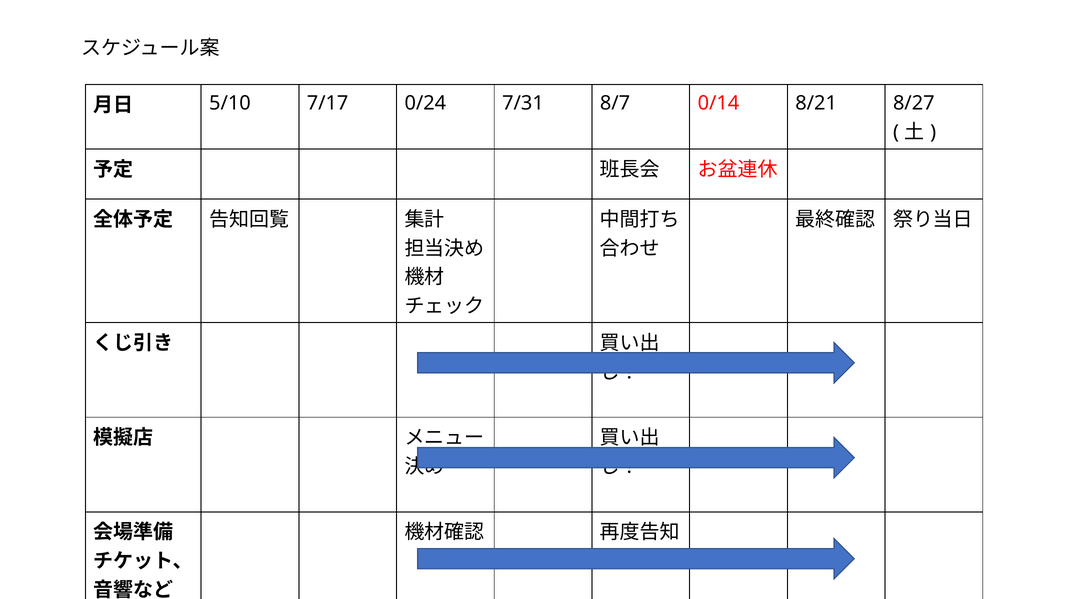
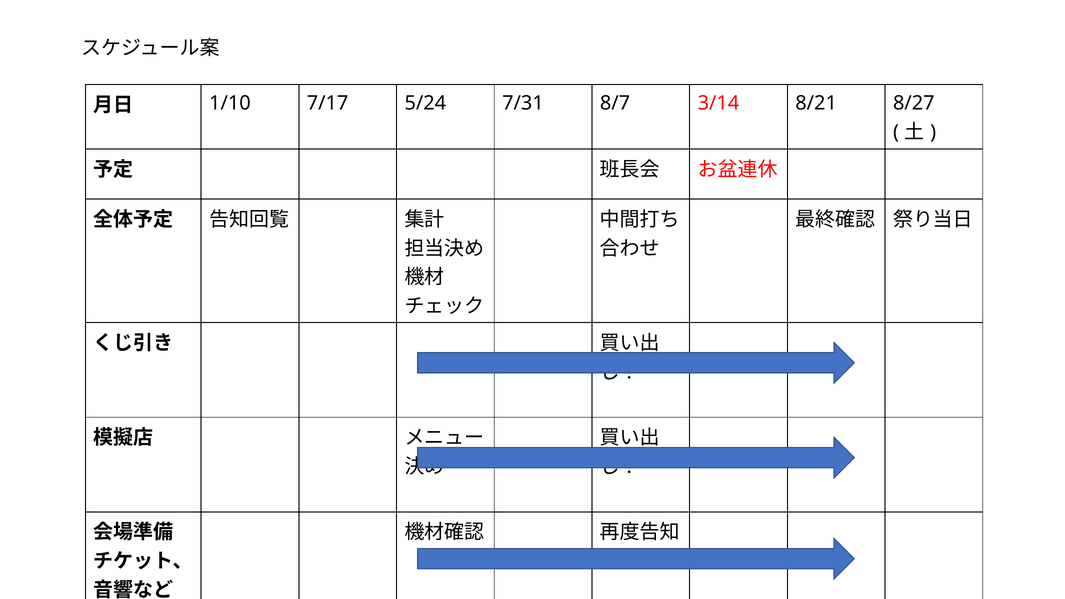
5/10: 5/10 -> 1/10 (230, 103)
0/24: 0/24 -> 5/24 (425, 103)
0/14: 0/14 -> 3/14 (718, 103)
